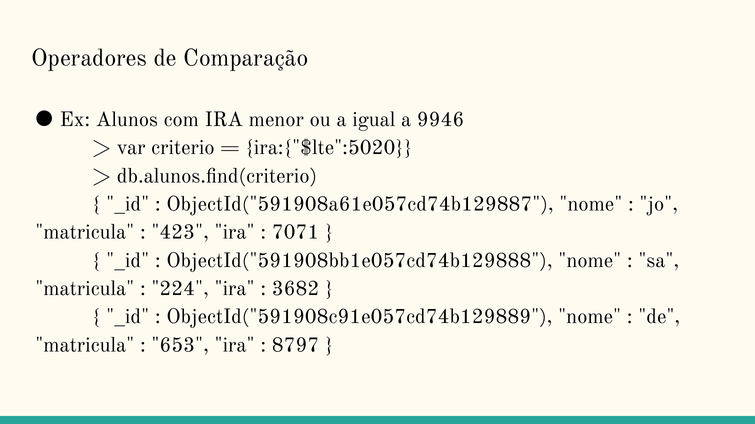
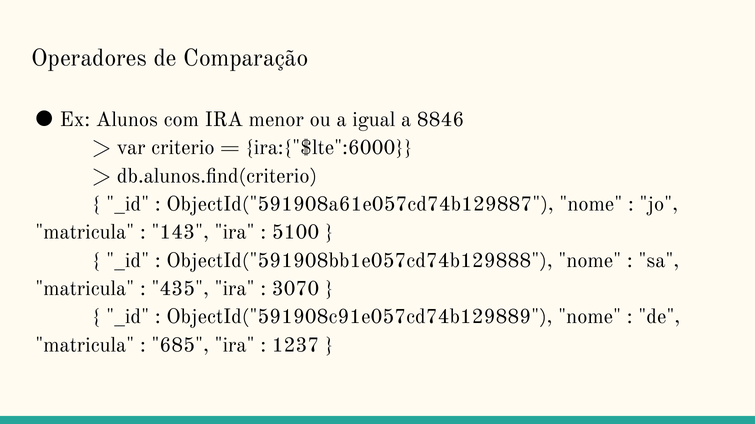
9946: 9946 -> 8846 (441, 120)
ira:{"$lte":5020: ira:{"$lte":5020 -> ira:{"$lte":6000 (329, 148)
423: 423 -> 143 (180, 233)
7071: 7071 -> 5100 (296, 233)
224: 224 -> 435 (180, 289)
3682: 3682 -> 3070 (296, 289)
653: 653 -> 685 (180, 345)
8797: 8797 -> 1237 (296, 345)
